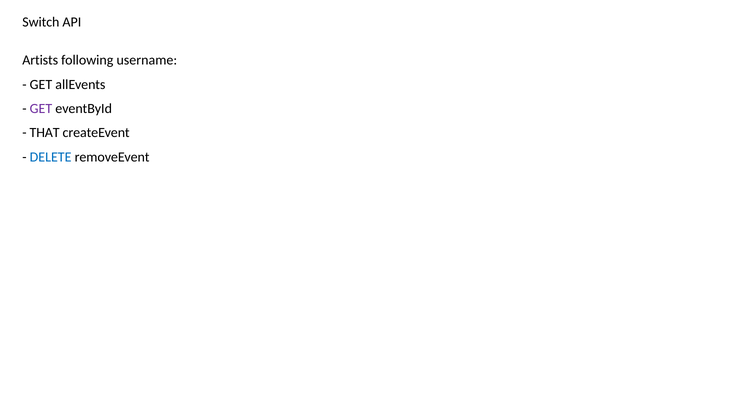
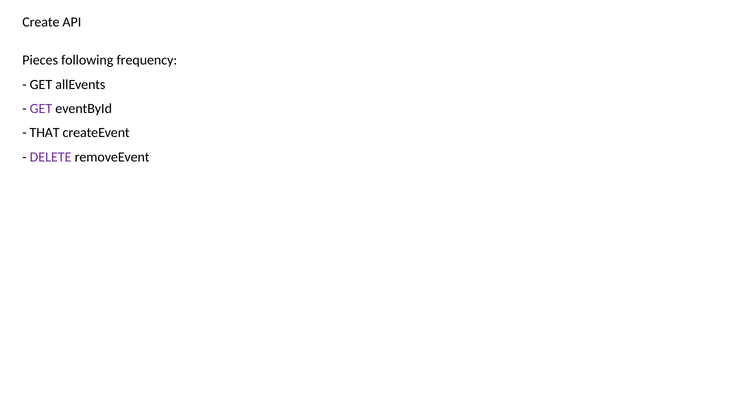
Switch: Switch -> Create (41, 22)
Artists: Artists -> Pieces (40, 60)
username: username -> frequency (147, 60)
DELETE colour: blue -> purple (51, 157)
